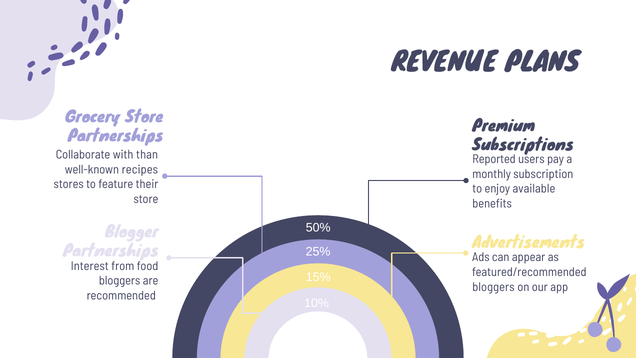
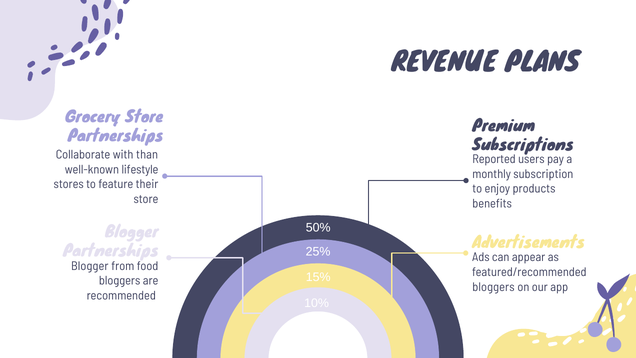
recipes: recipes -> lifestyle (140, 169)
available: available -> products (534, 189)
Interest: Interest -> Blogger (90, 266)
